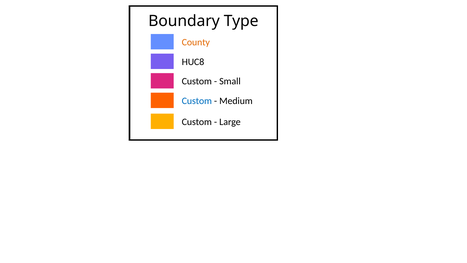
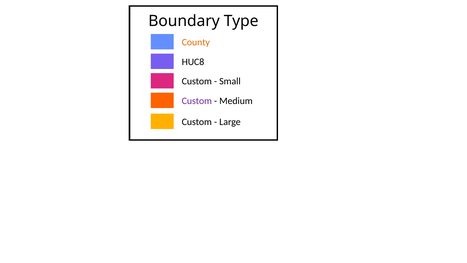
Custom colour: blue -> purple (197, 101)
